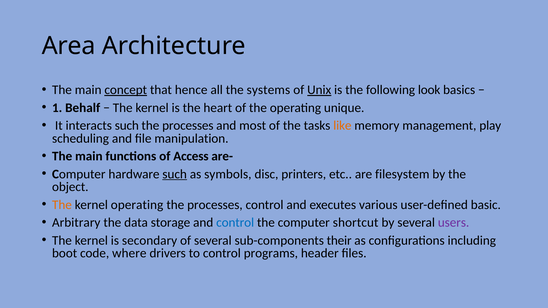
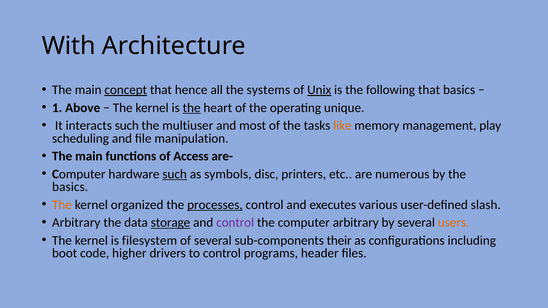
Area: Area -> With (69, 46)
following look: look -> that (429, 90)
Behalf: Behalf -> Above (83, 108)
the underline: none -> present (192, 108)
processes: processes -> multiuser (188, 126)
filesystem: filesystem -> numerous (402, 174)
object: object -> basics (70, 187)
kernel operating: operating -> organized (137, 205)
processes underline: none -> present (215, 205)
basic: basic -> slash (486, 205)
storage underline: none -> present (171, 223)
control colour: blue -> purple (235, 223)
computer shortcut: shortcut -> arbitrary (356, 223)
users colour: purple -> orange (454, 223)
secondary: secondary -> filesystem (150, 241)
where: where -> higher (129, 253)
